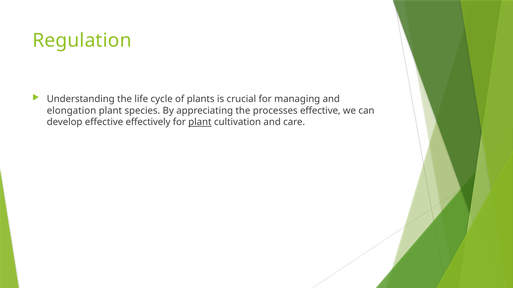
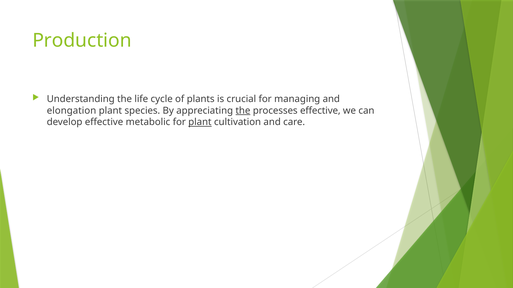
Regulation: Regulation -> Production (82, 40)
the underline: none -> present (243, 111)
effectively: effectively -> metabolic (148, 122)
